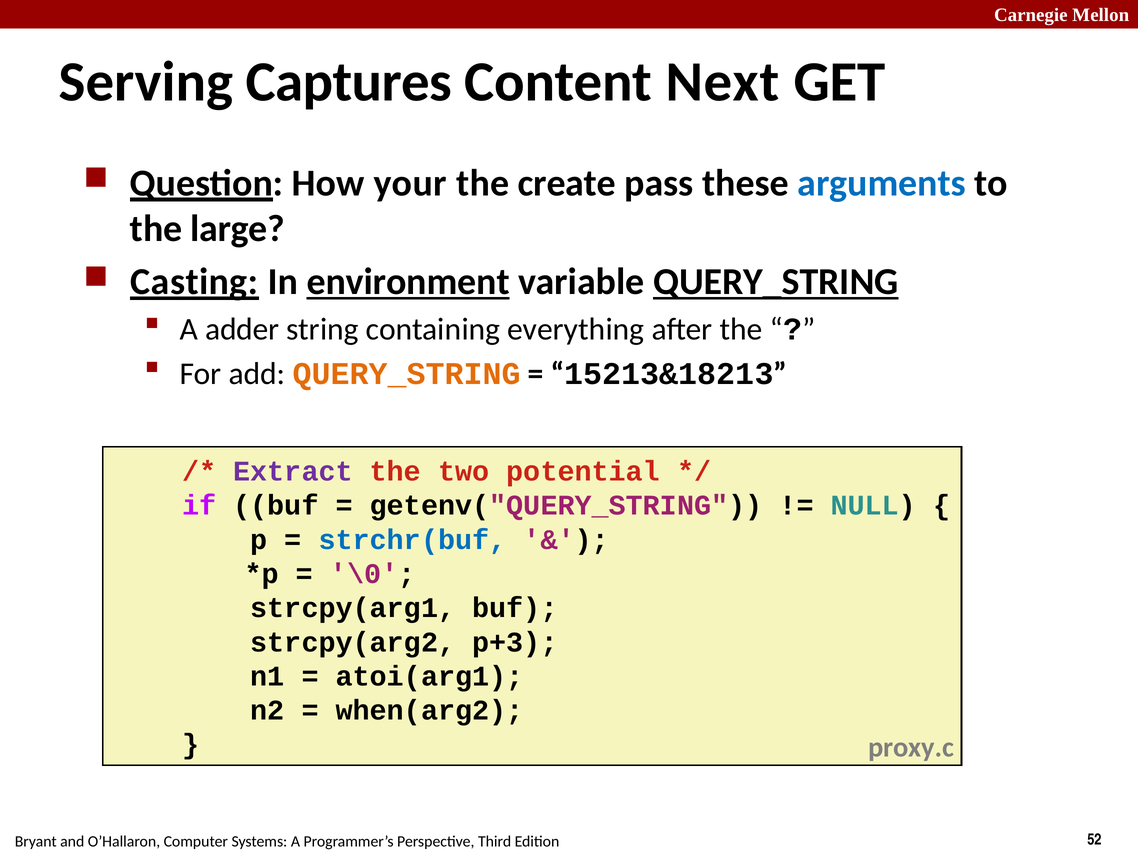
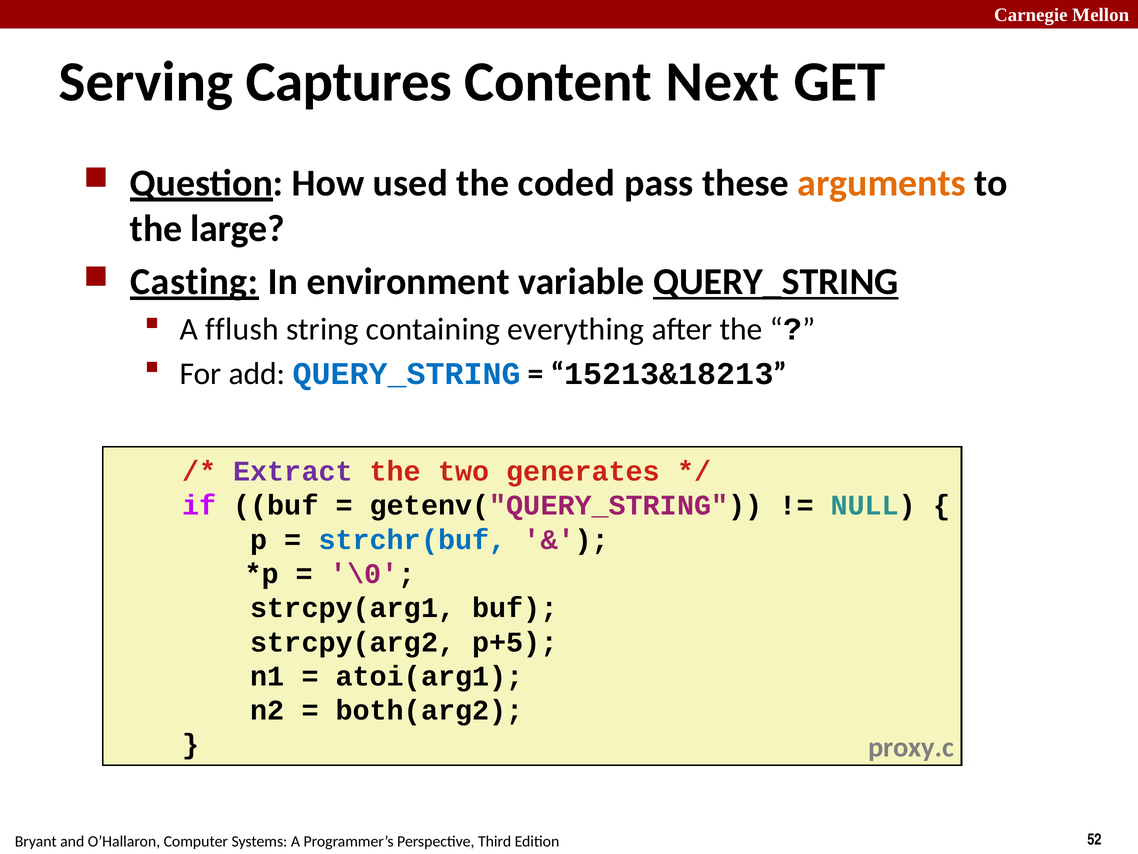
your: your -> used (410, 183)
create: create -> coded (567, 183)
arguments colour: blue -> orange (882, 183)
environment underline: present -> none (408, 282)
adder: adder -> fflush (242, 329)
QUERY_STRING colour: orange -> blue (407, 374)
potential: potential -> generates (583, 471)
p+3: p+3 -> p+5 (515, 642)
when(arg2: when(arg2 -> both(arg2 (430, 710)
